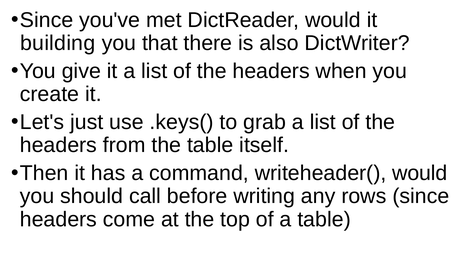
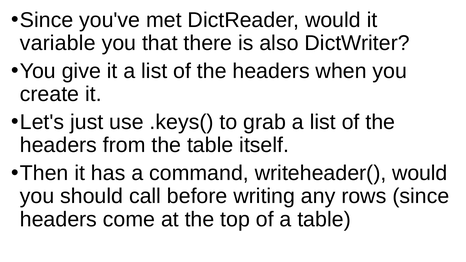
building: building -> variable (58, 43)
